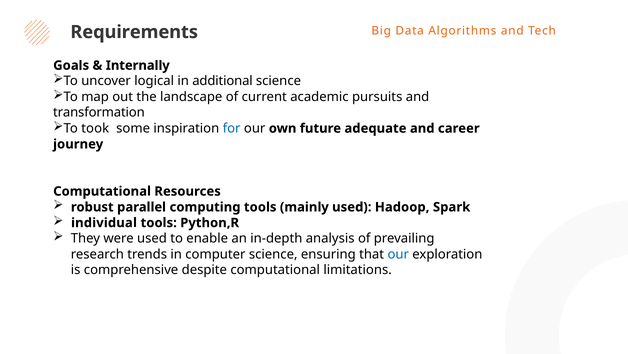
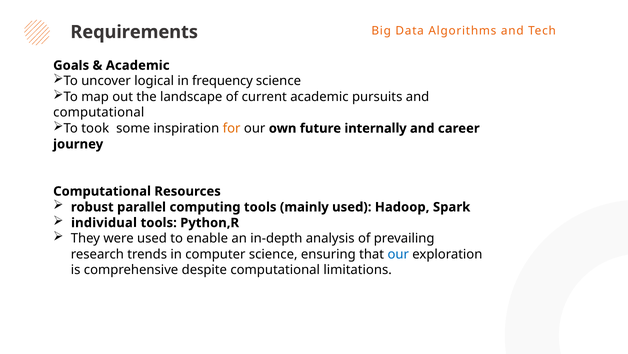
Internally: Internally -> Academic (138, 65)
additional: additional -> frequency (223, 81)
transformation: transformation -> computational (99, 112)
for colour: blue -> orange (232, 128)
adequate: adequate -> internally (376, 128)
